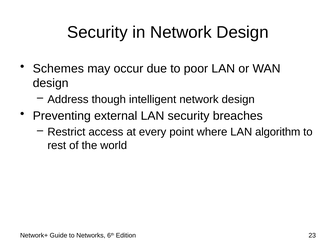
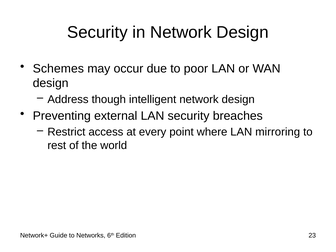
algorithm: algorithm -> mirroring (278, 132)
